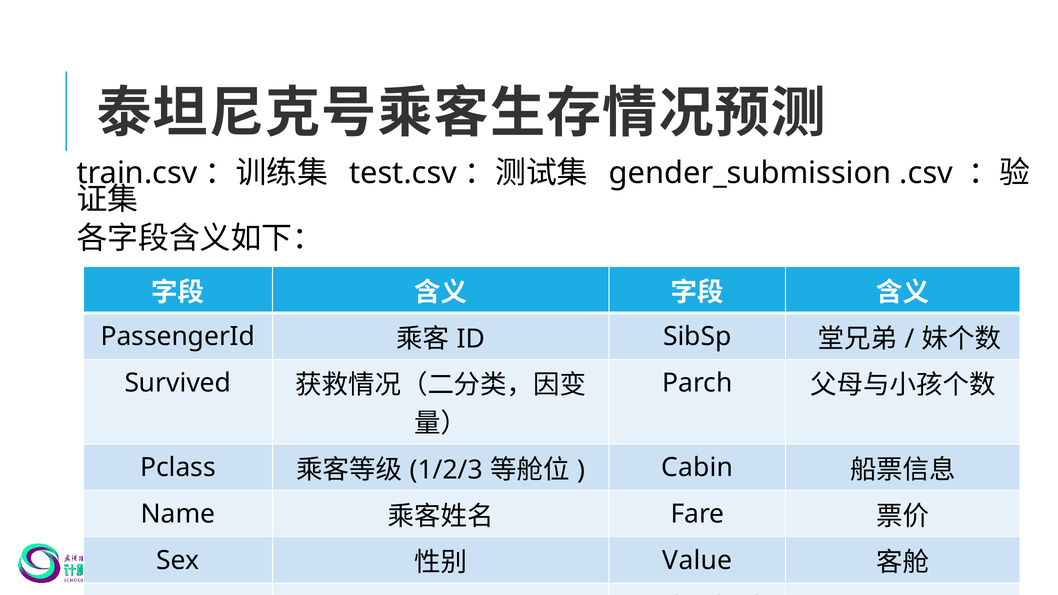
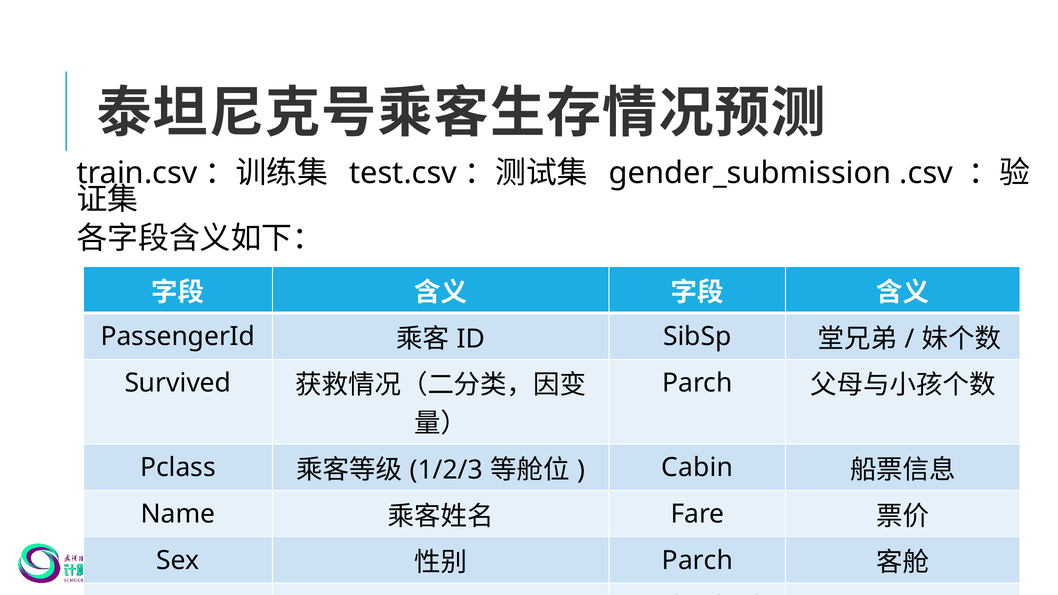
Value: Value -> Parch (697, 560)
